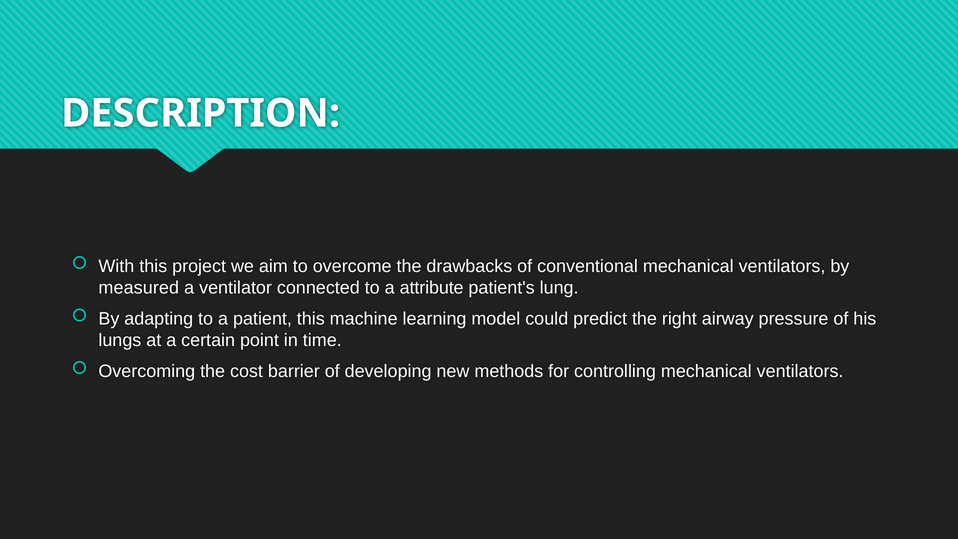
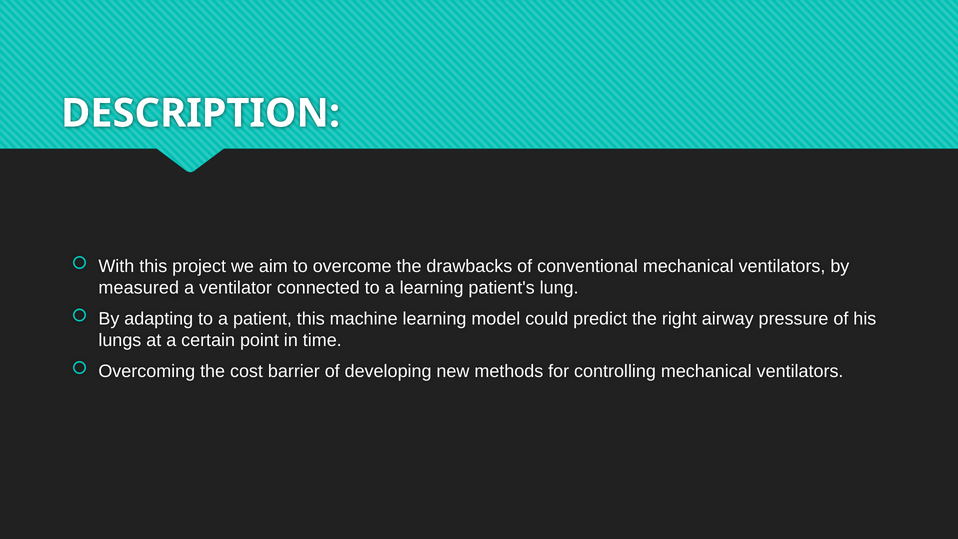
a attribute: attribute -> learning (432, 288)
